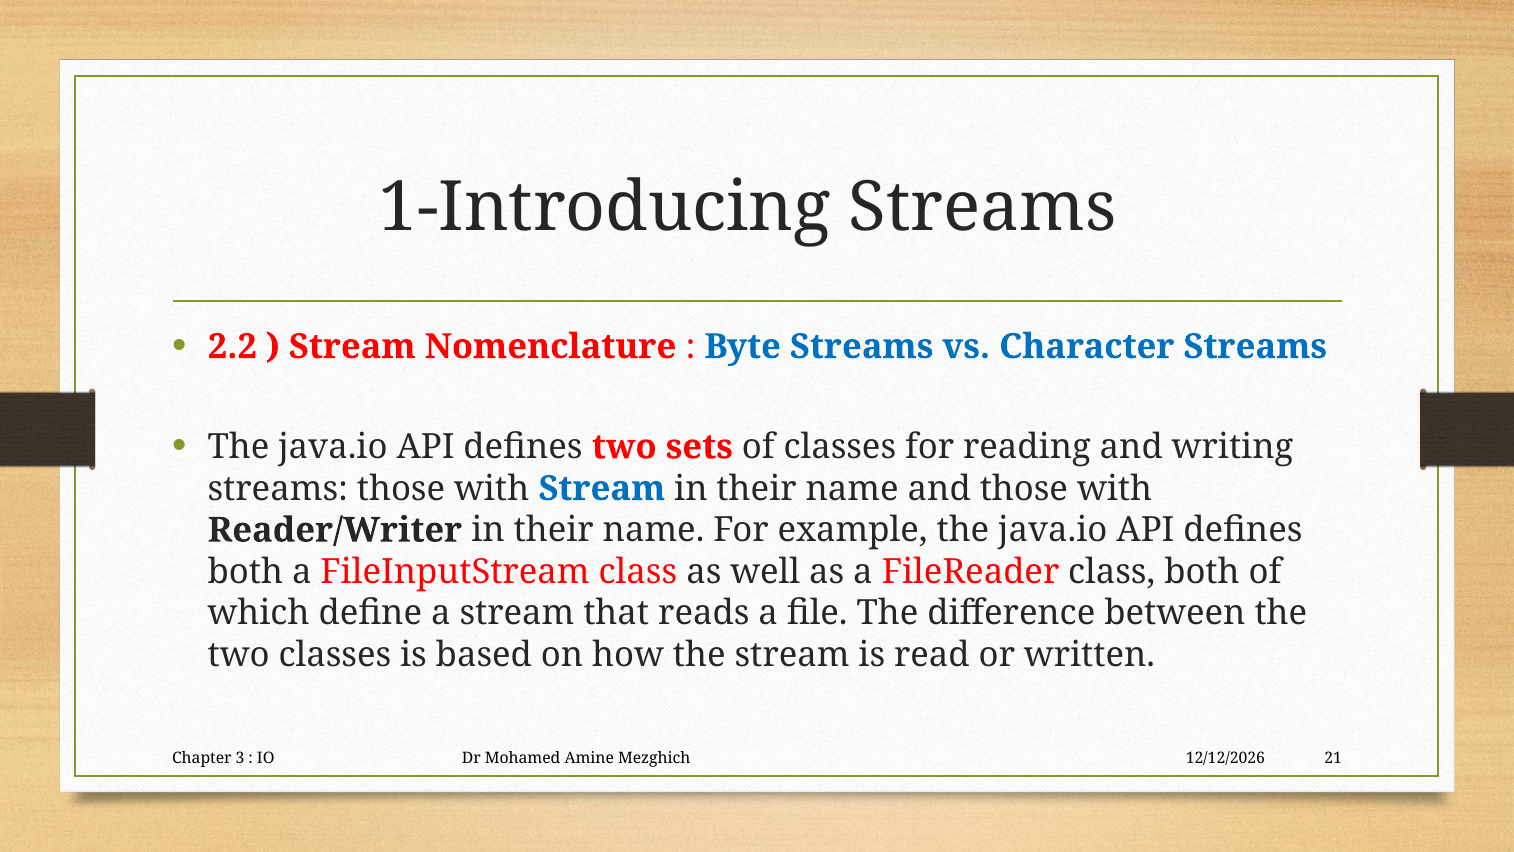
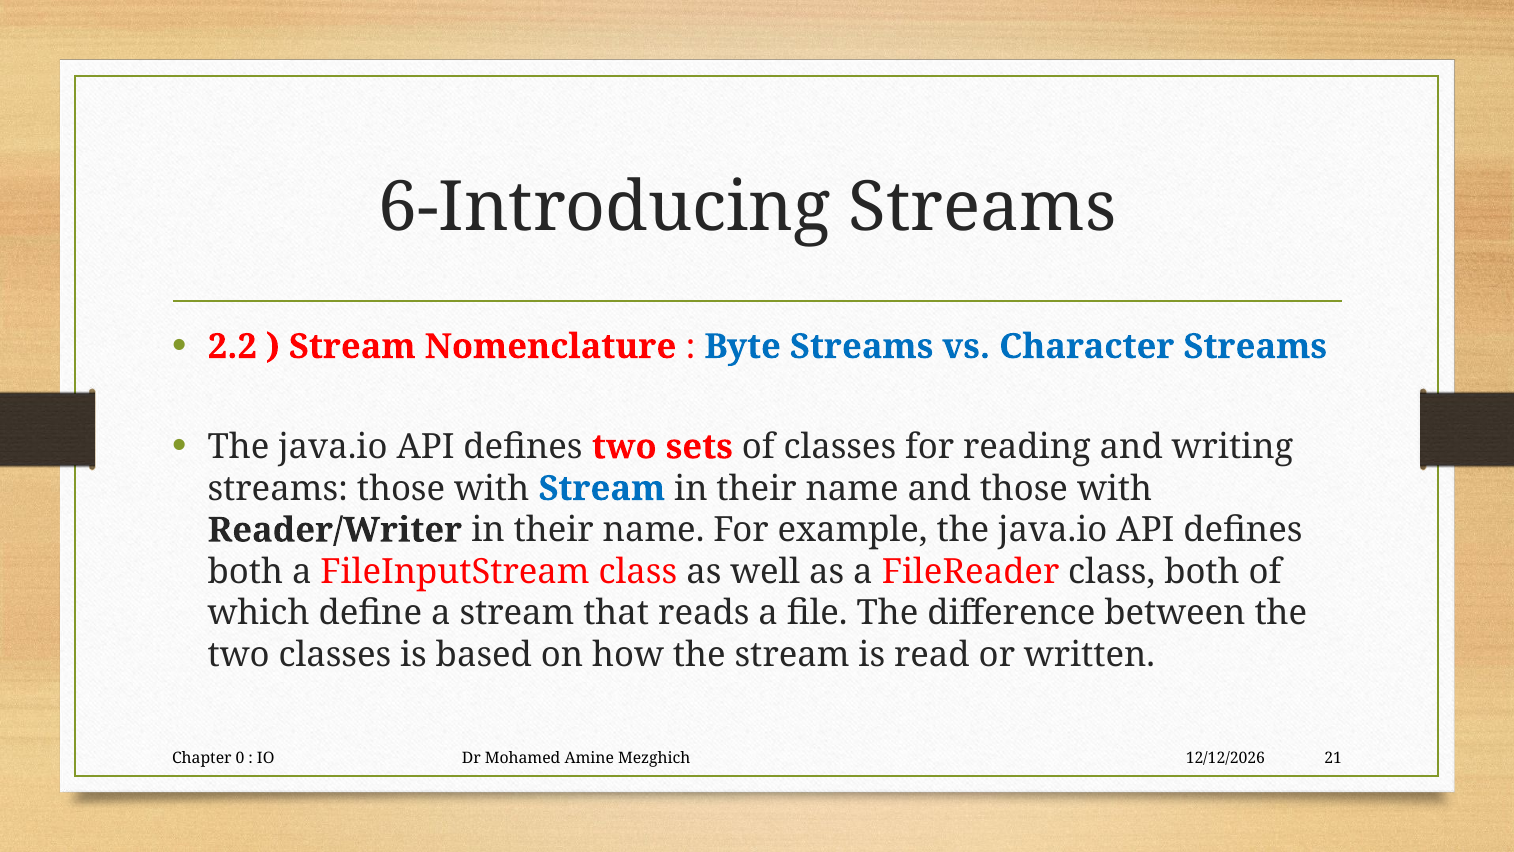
1-Introducing: 1-Introducing -> 6-Introducing (605, 208)
3: 3 -> 0 (240, 758)
